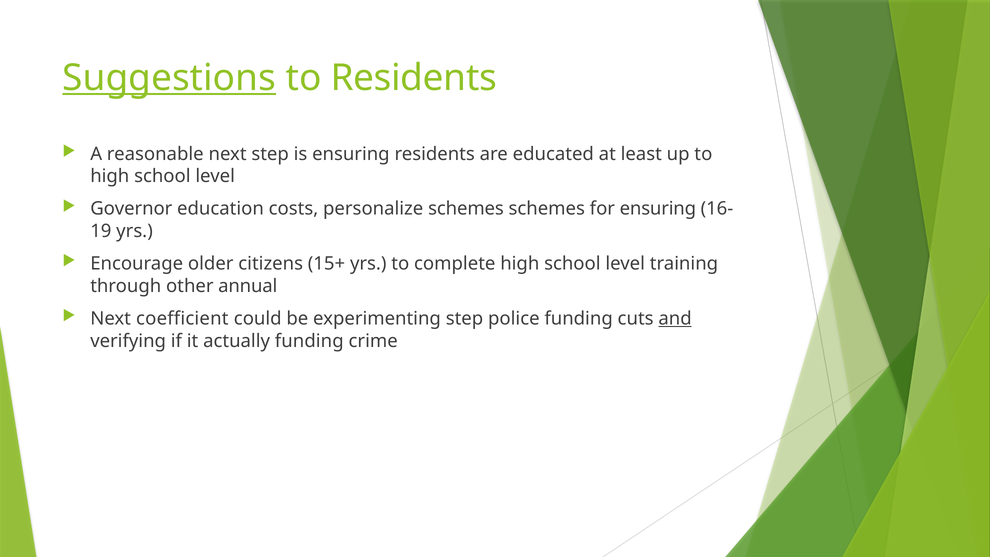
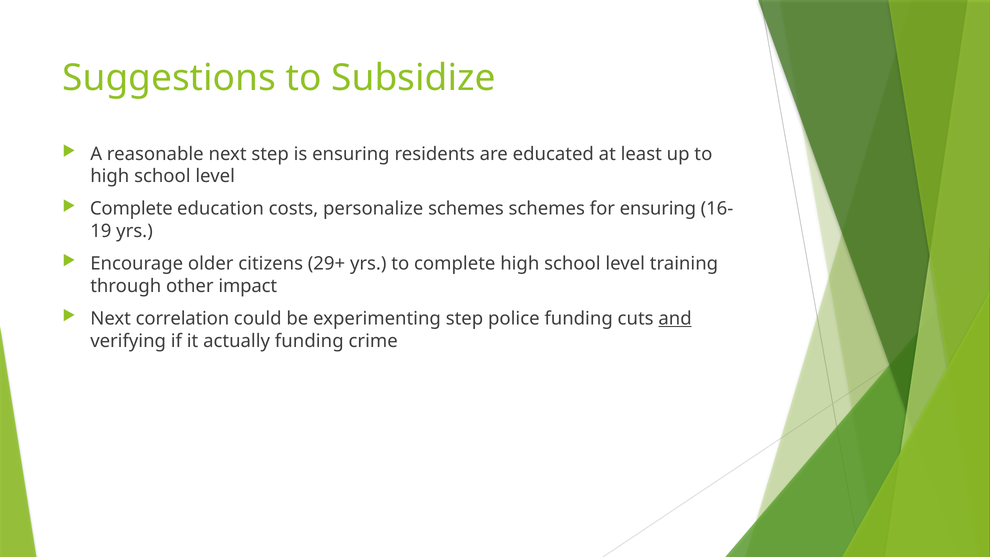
Suggestions underline: present -> none (169, 78)
to Residents: Residents -> Subsidize (413, 78)
Governor: Governor -> Complete (131, 209)
15+: 15+ -> 29+ (326, 264)
annual: annual -> impact (248, 286)
coefficient: coefficient -> correlation (182, 319)
